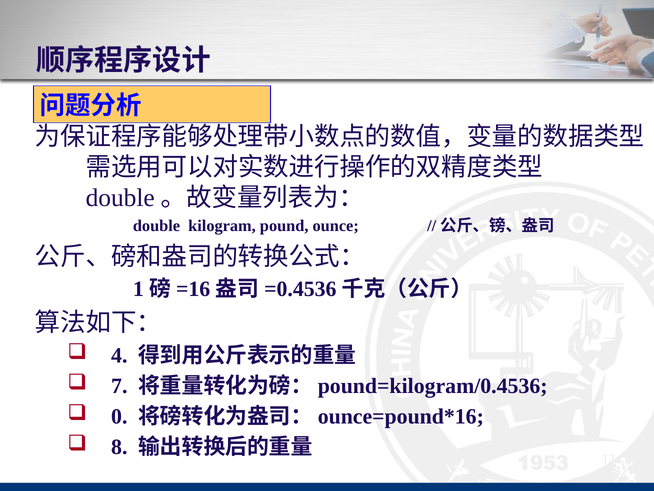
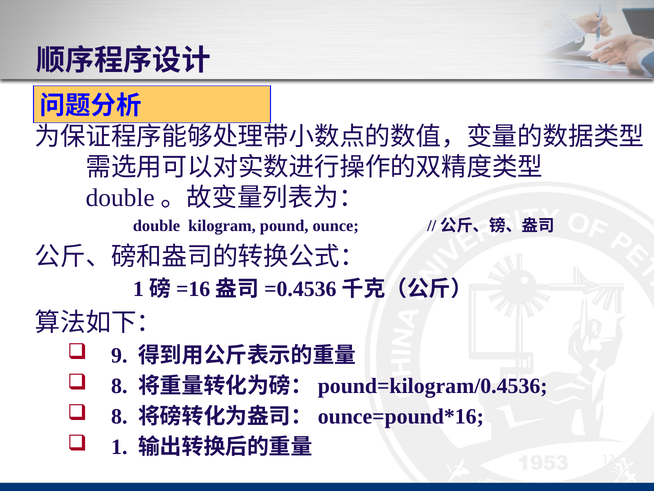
4: 4 -> 9 (119, 355)
7: 7 -> 8 (119, 386)
0: 0 -> 8 (119, 416)
8: 8 -> 1 (119, 447)
